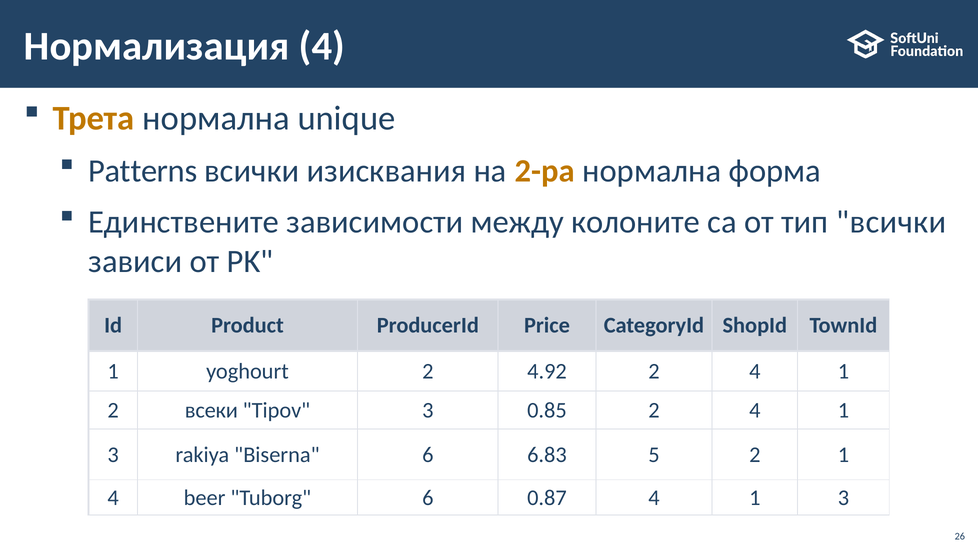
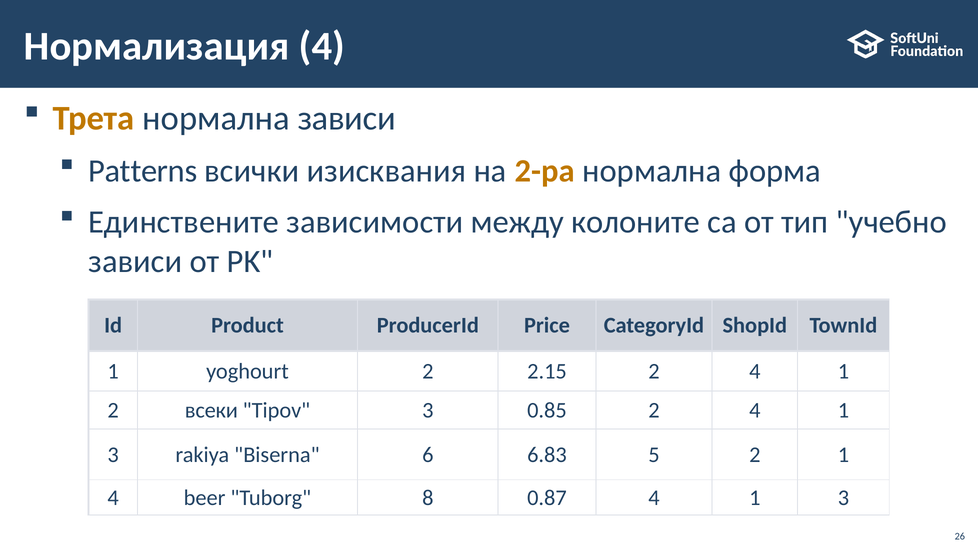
нормална unique: unique -> зависи (347, 118)
тип всички: всички -> учебно (891, 222)
4.92: 4.92 -> 2.15 (547, 371)
Tuborg 6: 6 -> 8 (428, 498)
